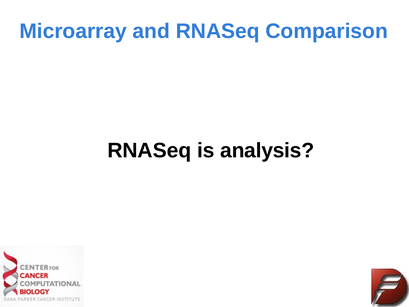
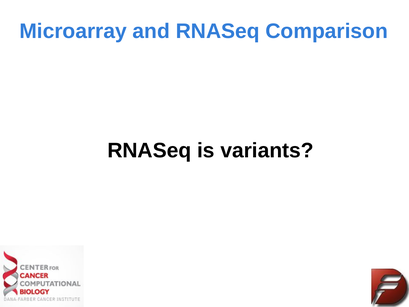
analysis: analysis -> variants (267, 150)
